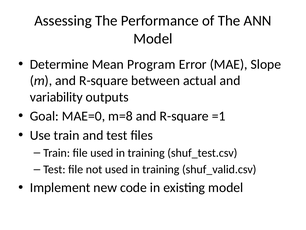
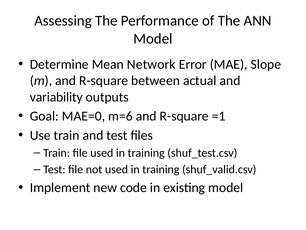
Program: Program -> Network (151, 64)
m=8: m=8 -> m=6 (120, 116)
